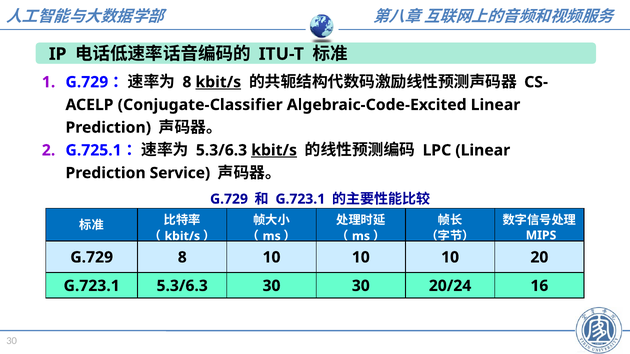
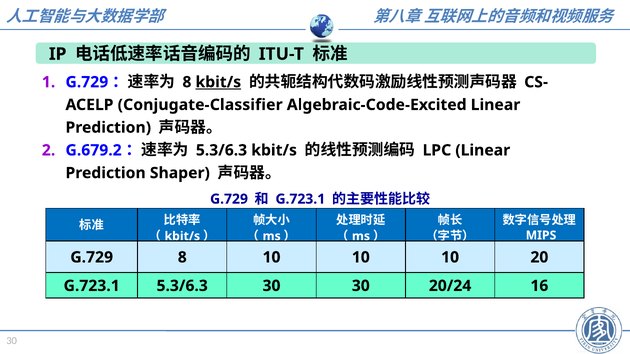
G.725.1: G.725.1 -> G.679.2 (94, 150)
kbit/s underline: present -> none (274, 150)
Service: Service -> Shaper (180, 173)
